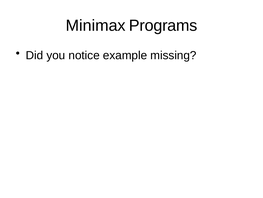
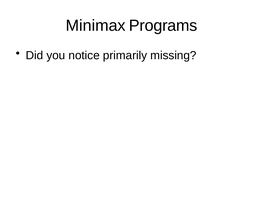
example: example -> primarily (125, 55)
